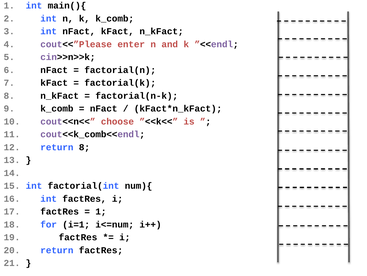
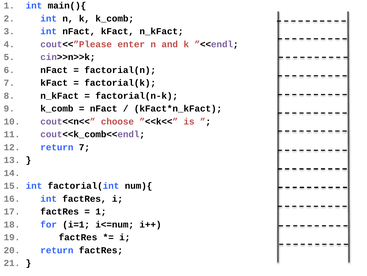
return 8: 8 -> 7 (84, 147)
